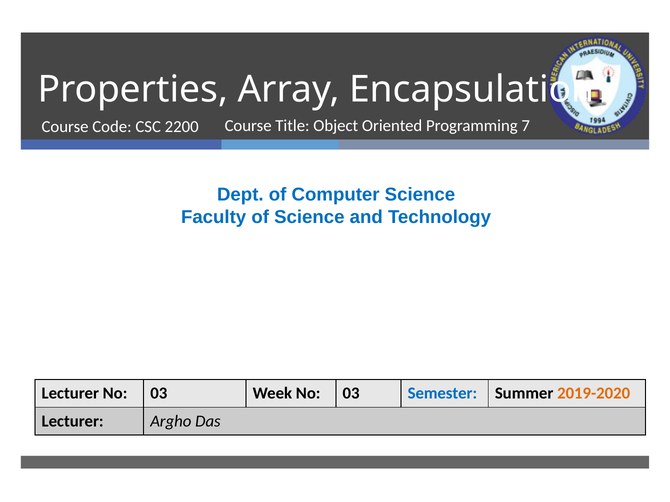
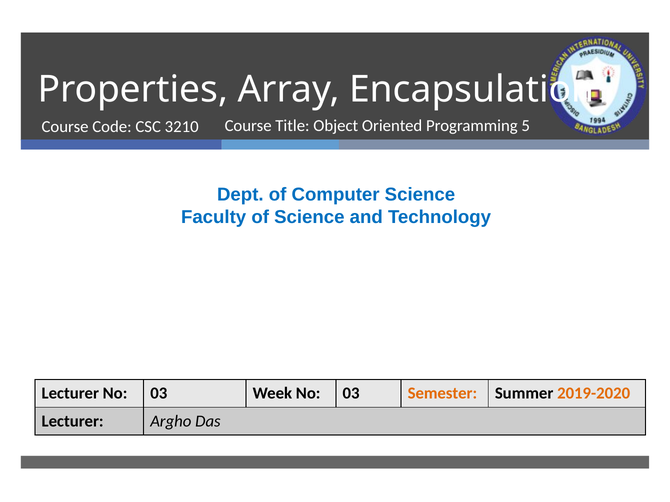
7: 7 -> 5 (526, 126)
2200: 2200 -> 3210 (182, 127)
Semester colour: blue -> orange (442, 394)
